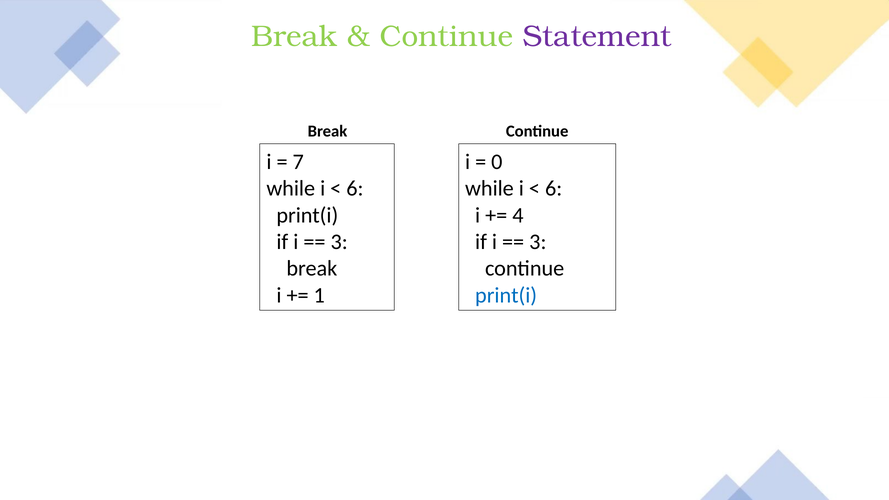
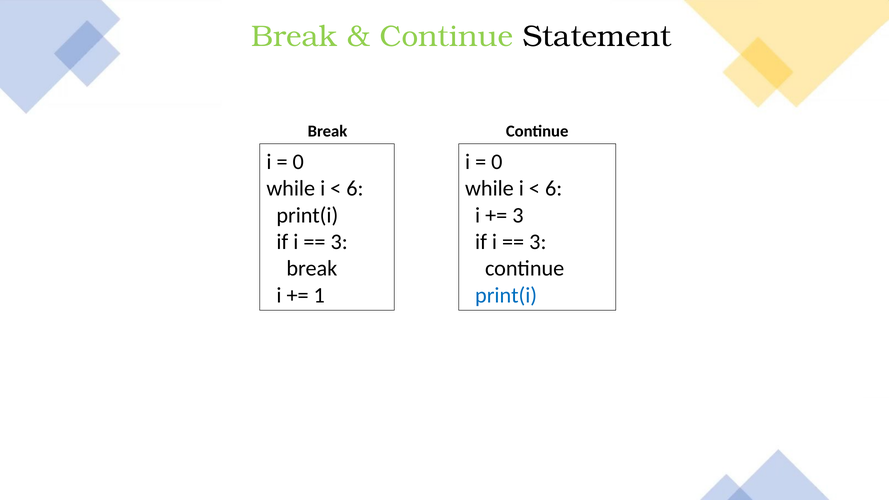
Statement colour: purple -> black (597, 37)
7: 7 -> 0 (298, 162)
4: 4 -> 3 (518, 215)
